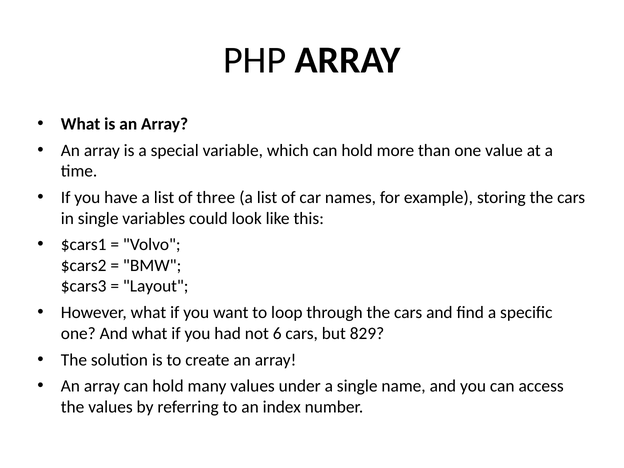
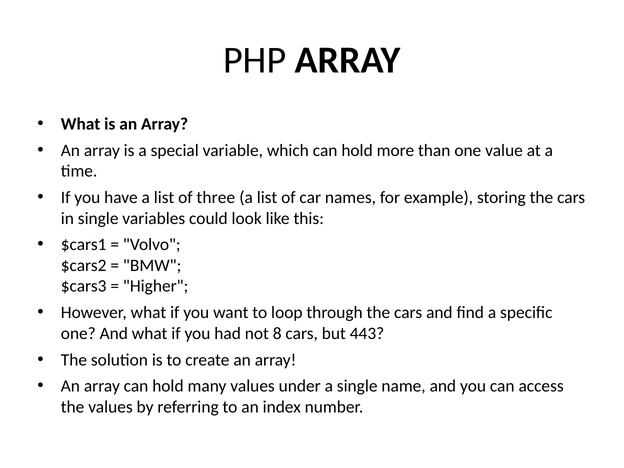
Layout: Layout -> Higher (156, 286)
6: 6 -> 8 (277, 333)
829: 829 -> 443 (367, 333)
